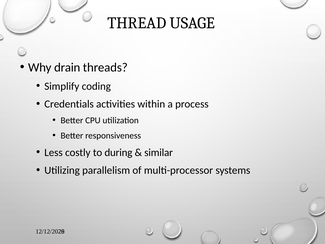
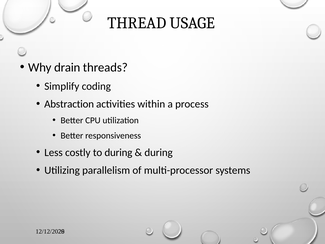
Credentials: Credentials -> Abstraction (69, 104)
similar: similar -> during (159, 152)
